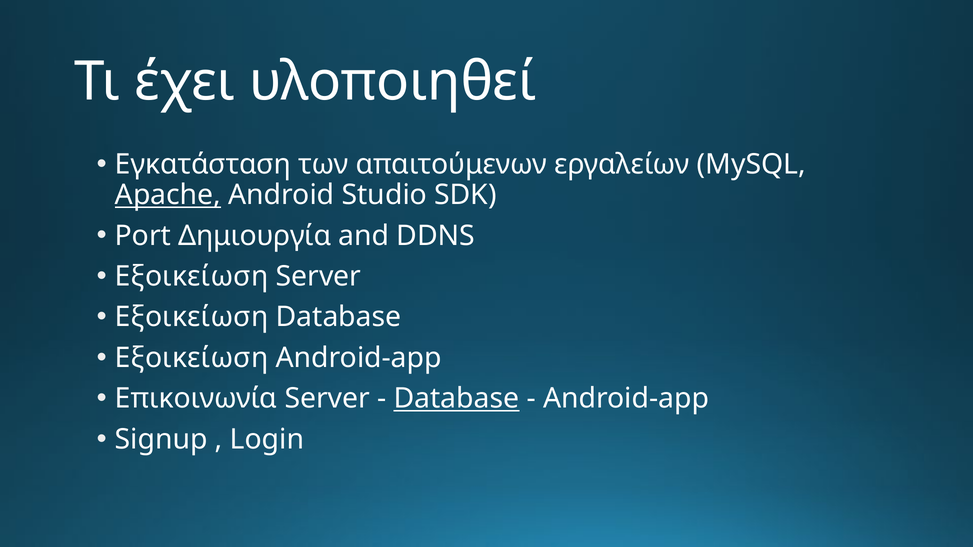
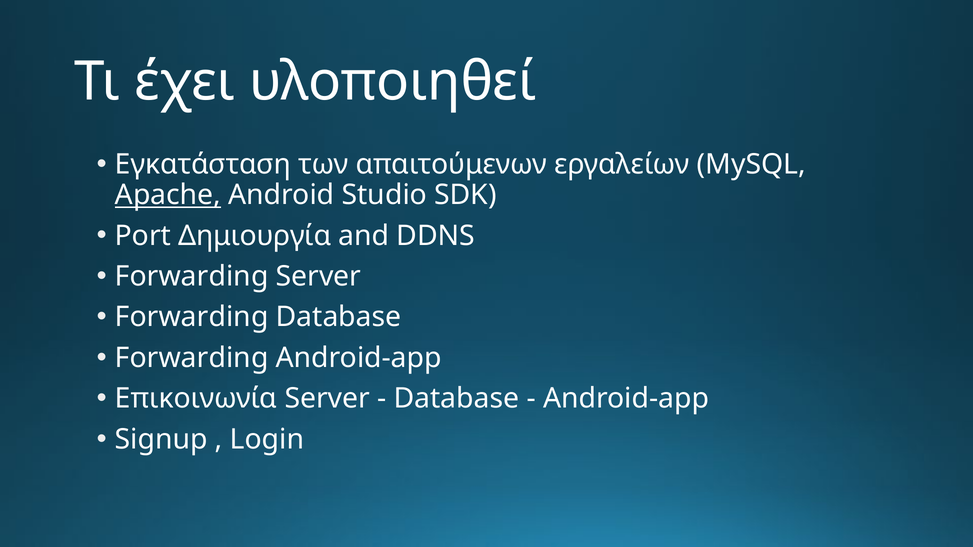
Εξοικείωση: Εξοικείωση -> Forwarding (192, 277)
Εξοικείωση: Εξοικείωση -> Forwarding (192, 317)
Εξοικείωση: Εξοικείωση -> Forwarding (192, 358)
Database underline: present -> none (456, 399)
